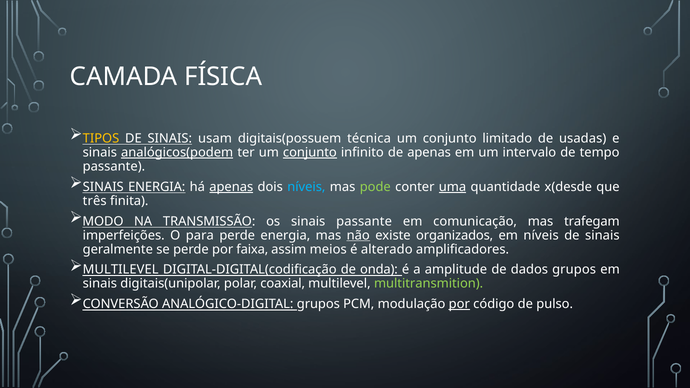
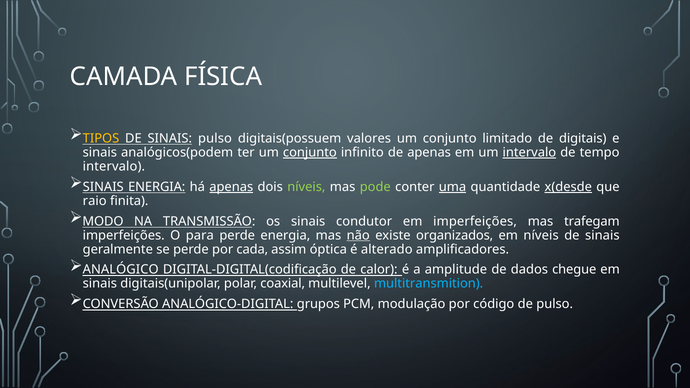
SINAIS usam: usam -> pulso (215, 139)
técnica: técnica -> valores (369, 139)
usadas: usadas -> digitais (583, 139)
analógicos(podem underline: present -> none (177, 153)
intervalo underline: none -> present (529, 153)
passante: passante -> intervalo (114, 167)
níveis colour: light blue -> light green (306, 187)
x(desde underline: none -> present (568, 187)
três: três -> raio (95, 201)
sinais passante: passante -> condutor (364, 221)
em comunicação: comunicação -> imperfeições (475, 221)
faixa: faixa -> cada (252, 249)
meios: meios -> óptica (328, 249)
MULTILEVEL: MULTILEVEL -> ANALÓGICO (121, 270)
onda: onda -> calor (379, 270)
dados grupos: grupos -> chegue (574, 270)
multitransmition colour: light green -> light blue (429, 284)
por underline: present -> none (459, 304)
